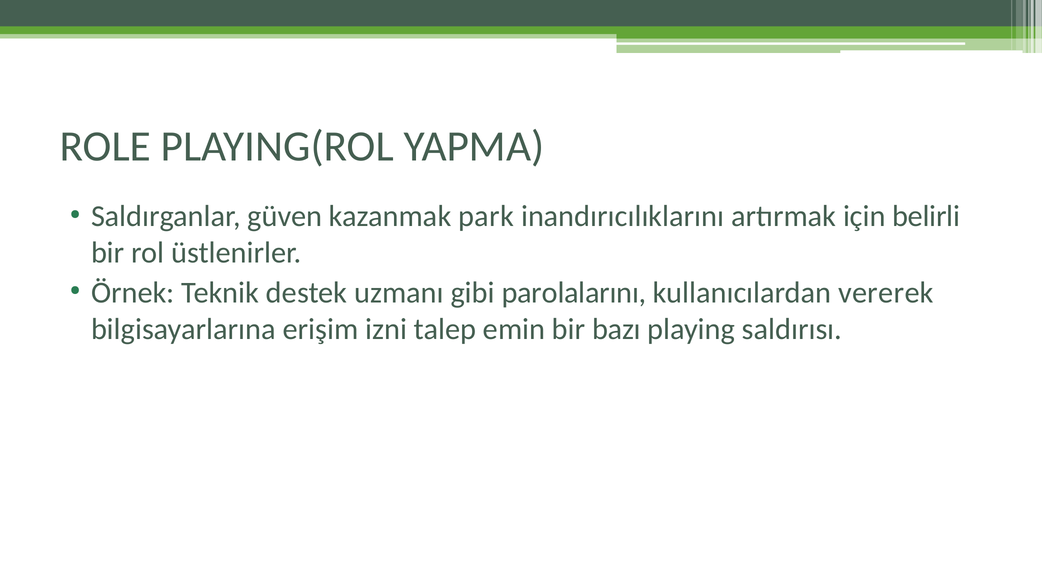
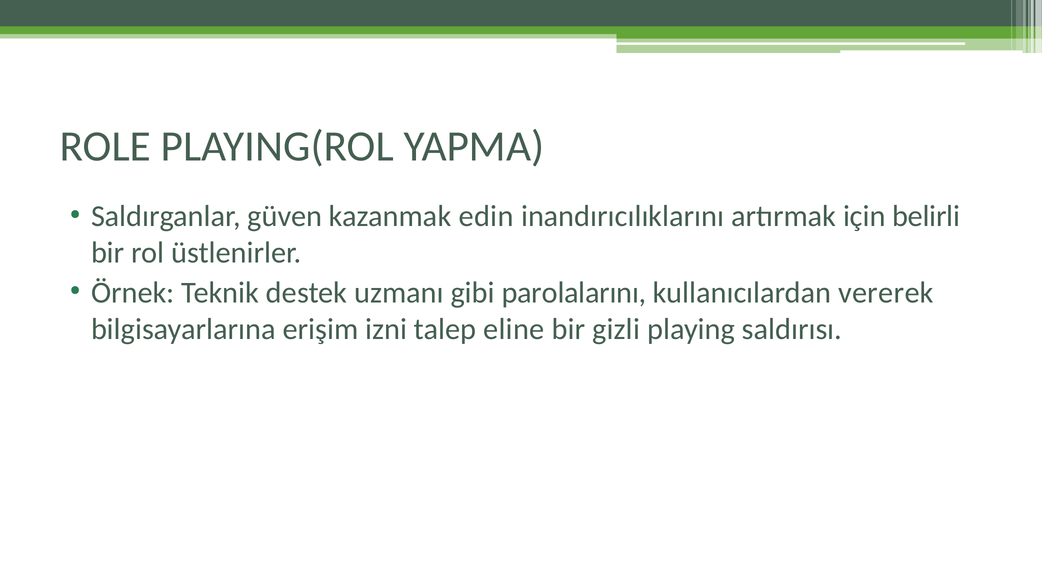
park: park -> edin (486, 216)
emin: emin -> eline (514, 329)
bazı: bazı -> gizli (616, 329)
